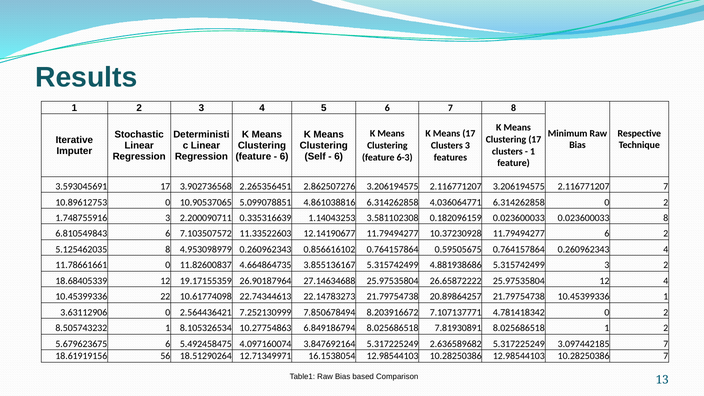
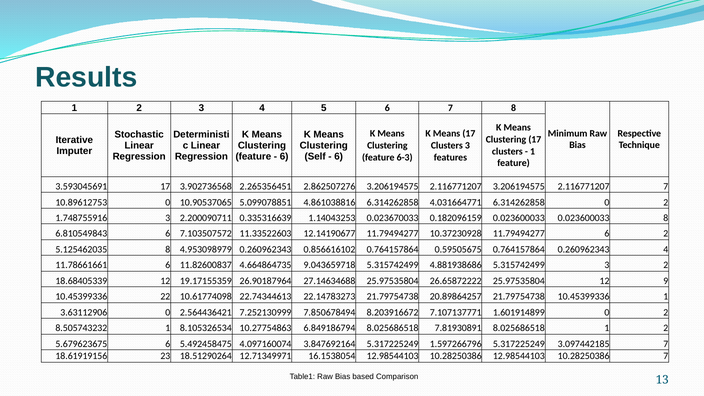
4.036064771: 4.036064771 -> 4.031664771 (456, 202)
3.581102308: 3.581102308 -> 0.023670033 (393, 218)
11.78661661 0: 0 -> 6 (168, 265)
3.855136167: 3.855136167 -> 9.043659718 (329, 265)
12 4: 4 -> 9 (666, 281)
4.781418342: 4.781418342 -> 1.601914899 (519, 312)
2.636589682: 2.636589682 -> 1.597266796 (456, 344)
56: 56 -> 23 (165, 356)
